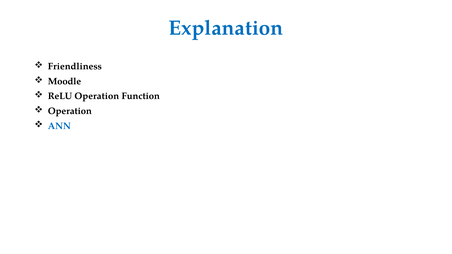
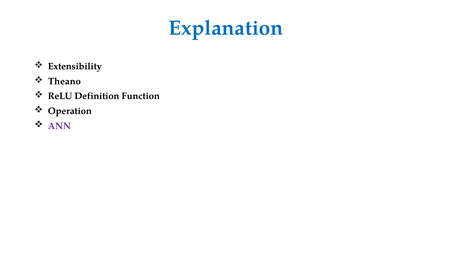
Friendliness: Friendliness -> Extensibility (75, 67)
Moodle: Moodle -> Theano (64, 81)
ReLU Operation: Operation -> Definition (97, 96)
ANN colour: blue -> purple (59, 126)
